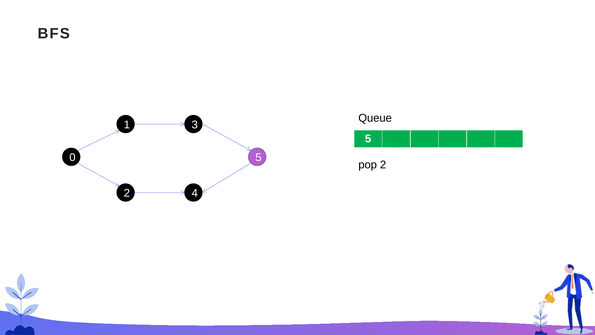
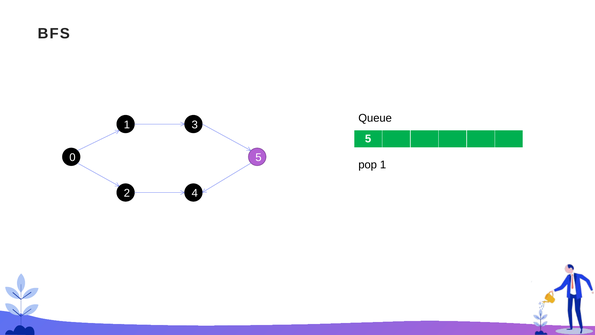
pop 2: 2 -> 1 (383, 165)
